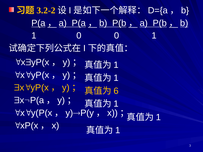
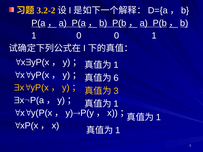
1: 1 -> 6 (116, 78)
6: 6 -> 3 (116, 91)
